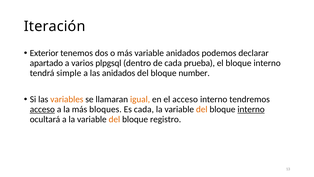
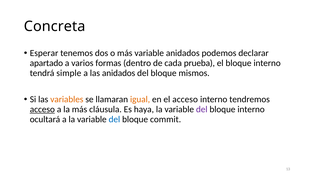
Iteración: Iteración -> Concreta (55, 26)
Exterior: Exterior -> Esperar (44, 53)
plpgsql: plpgsql -> formas (108, 63)
number: number -> mismos (194, 73)
bloques: bloques -> cláusula (105, 109)
Es cada: cada -> haya (144, 109)
del colour: orange -> purple (202, 109)
interno underline: present -> none (251, 109)
del colour: orange -> blue (114, 119)
registro: registro -> commit (166, 119)
